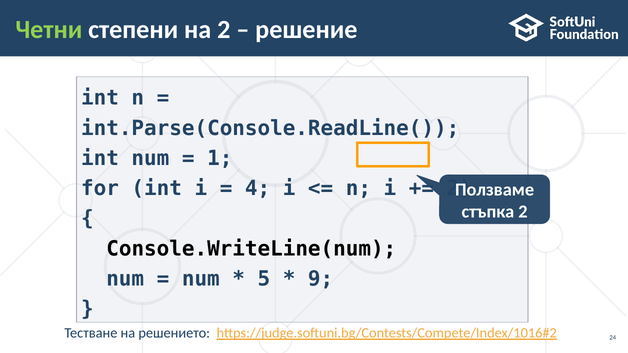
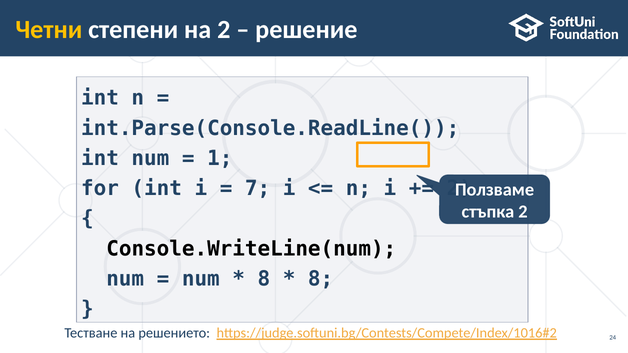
Четни colour: light green -> yellow (49, 30)
4: 4 -> 7 (258, 189)
5: 5 -> 8 (264, 279)
9: 9 -> 8 (321, 279)
